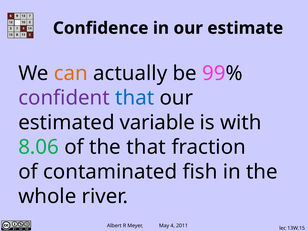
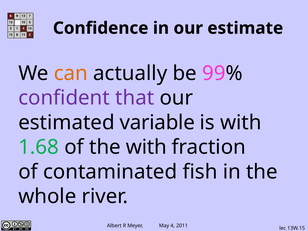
that colour: blue -> purple (135, 98)
8.06: 8.06 -> 1.68 (39, 147)
the that: that -> with (146, 147)
